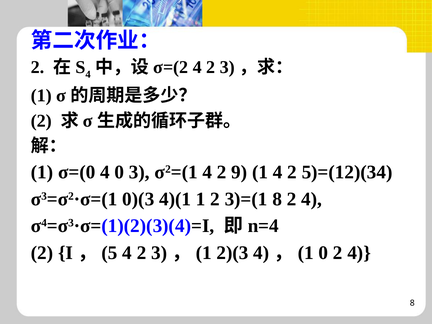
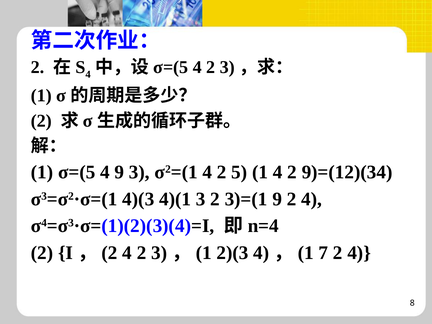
σ=(2: σ=(2 -> σ=(5 (171, 67)
1 σ=(0: σ=(0 -> σ=(5 (77, 172)
4 0: 0 -> 9 (119, 172)
9: 9 -> 5 (239, 172)
5)=(12)(34: 5)=(12)(34 -> 9)=(12)(34 (347, 172)
0)(3: 0)(3 -> 4)(3 (138, 199)
4)(1 1: 1 -> 3 (201, 199)
3)=(1 8: 8 -> 9 (277, 199)
5: 5 -> 2 (110, 253)
1 0: 0 -> 7 (323, 253)
